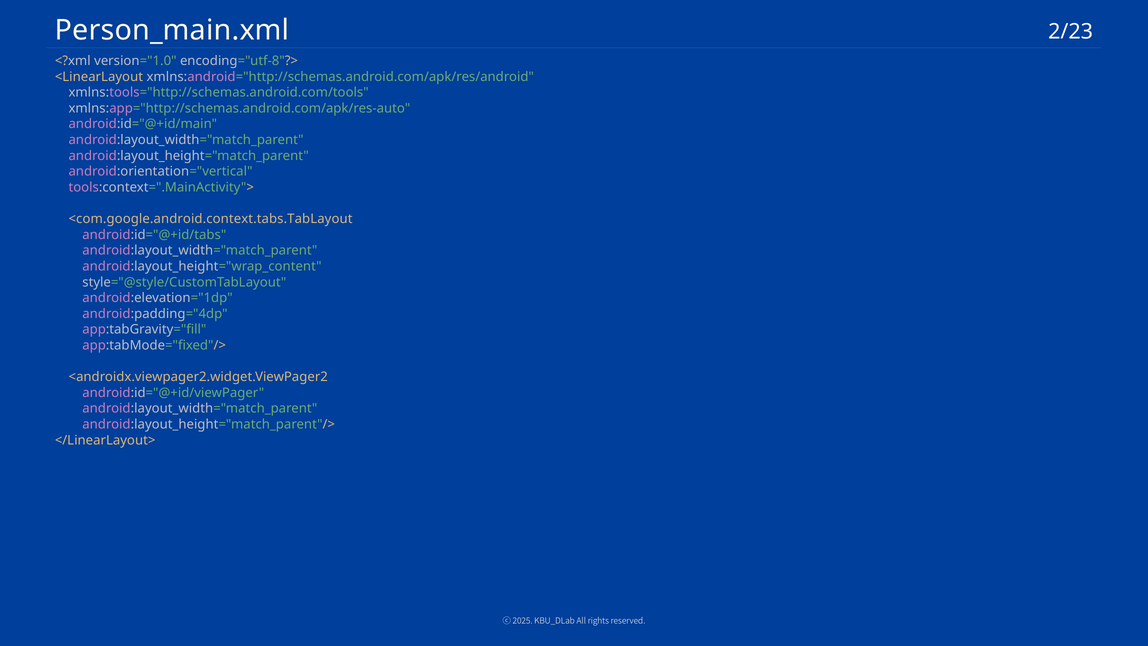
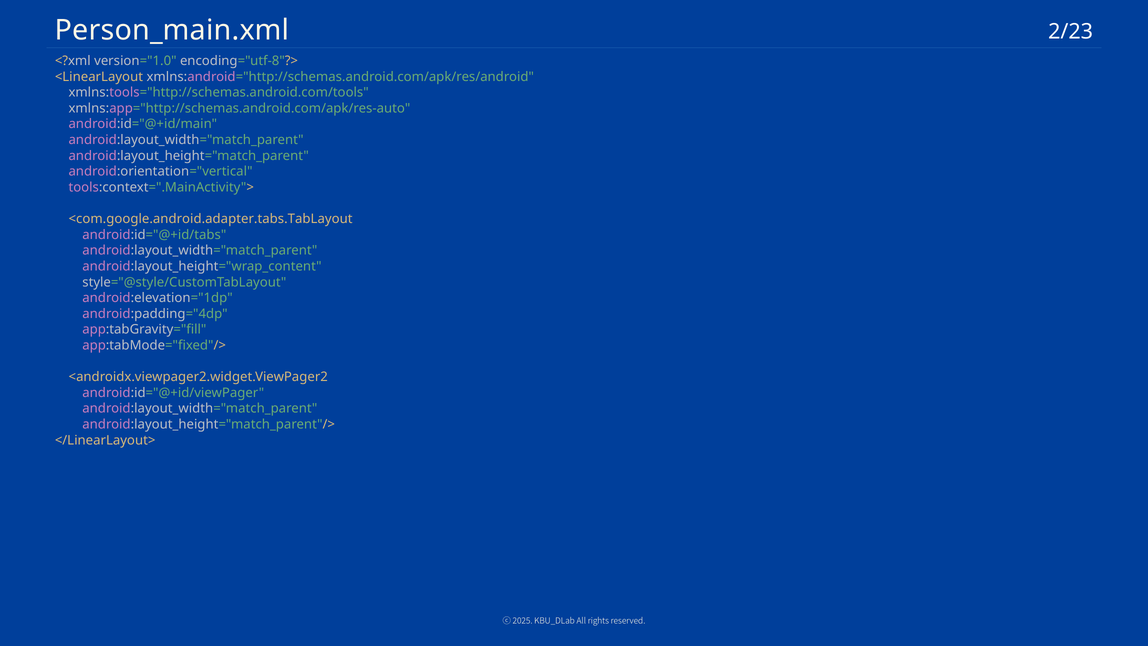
<com.google.android.context.tabs.TabLayout: <com.google.android.context.tabs.TabLayout -> <com.google.android.adapter.tabs.TabLayout (211, 219)
